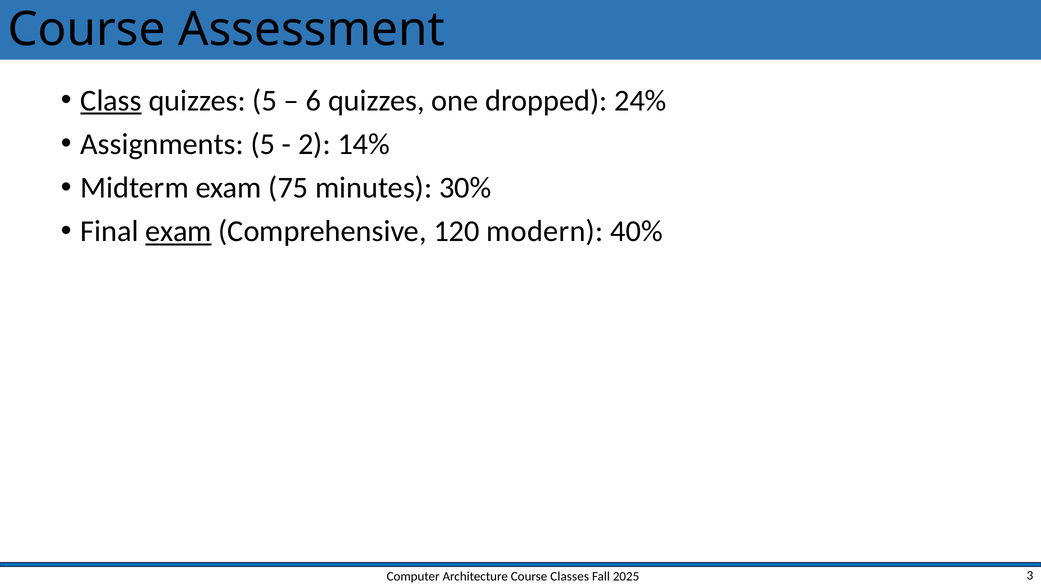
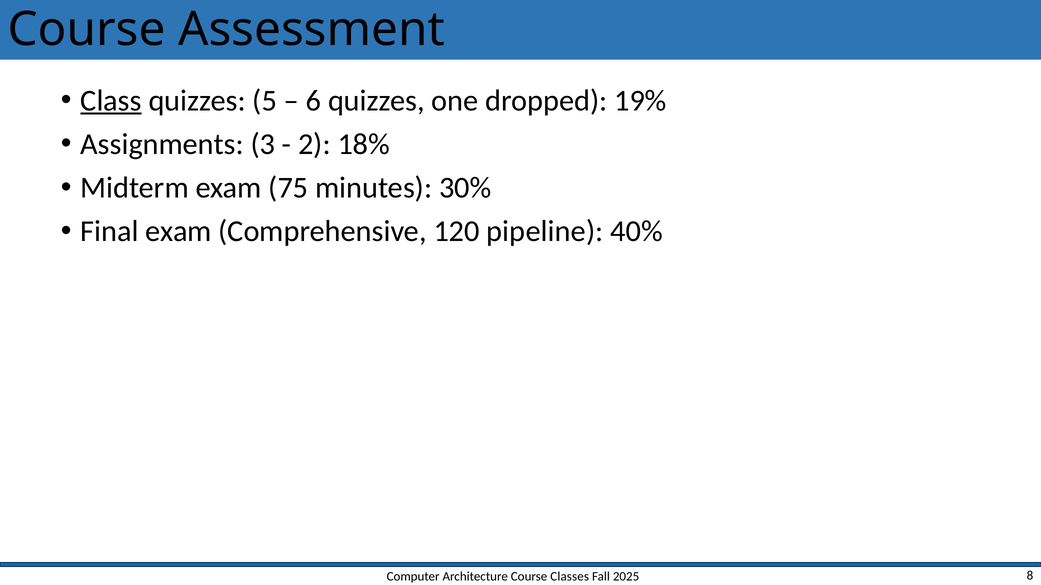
24%: 24% -> 19% (640, 101)
Assignments 5: 5 -> 3 (263, 144)
14%: 14% -> 18% (364, 144)
exam underline: present -> none (179, 232)
modern: modern -> pipeline (545, 232)
3: 3 -> 8 (1030, 576)
